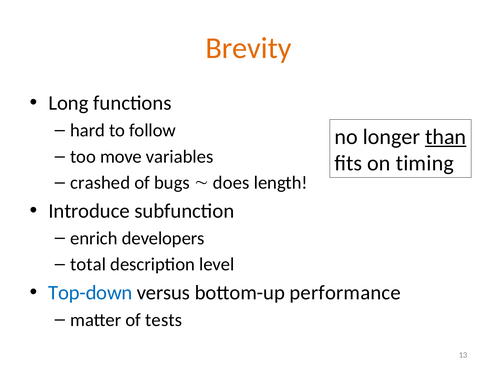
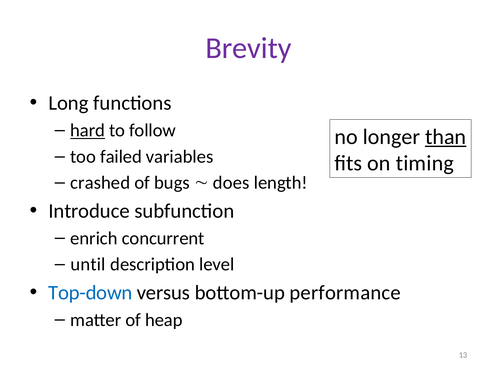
Brevity colour: orange -> purple (248, 48)
hard underline: none -> present (88, 131)
move: move -> failed (121, 157)
developers: developers -> concurrent (163, 239)
total: total -> until (88, 265)
tests: tests -> heap (164, 321)
